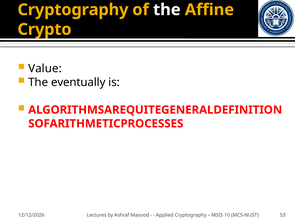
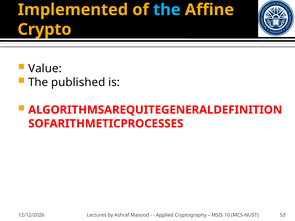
Cryptography: Cryptography -> Implemented (73, 10)
the colour: white -> light blue (167, 10)
eventually: eventually -> published (78, 82)
